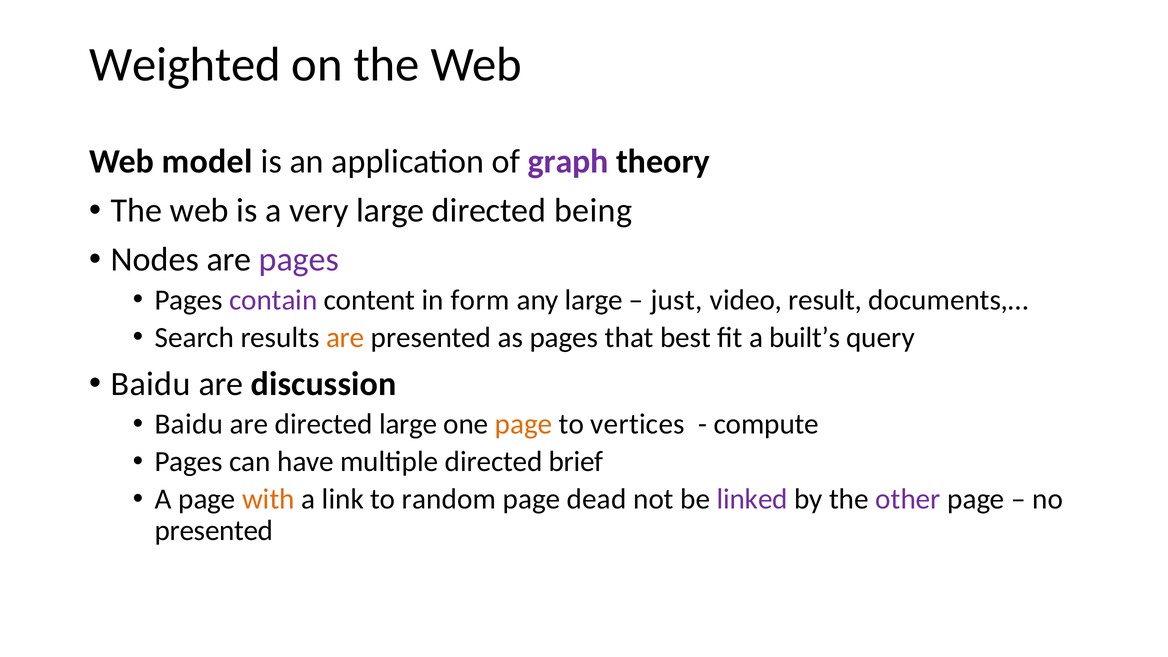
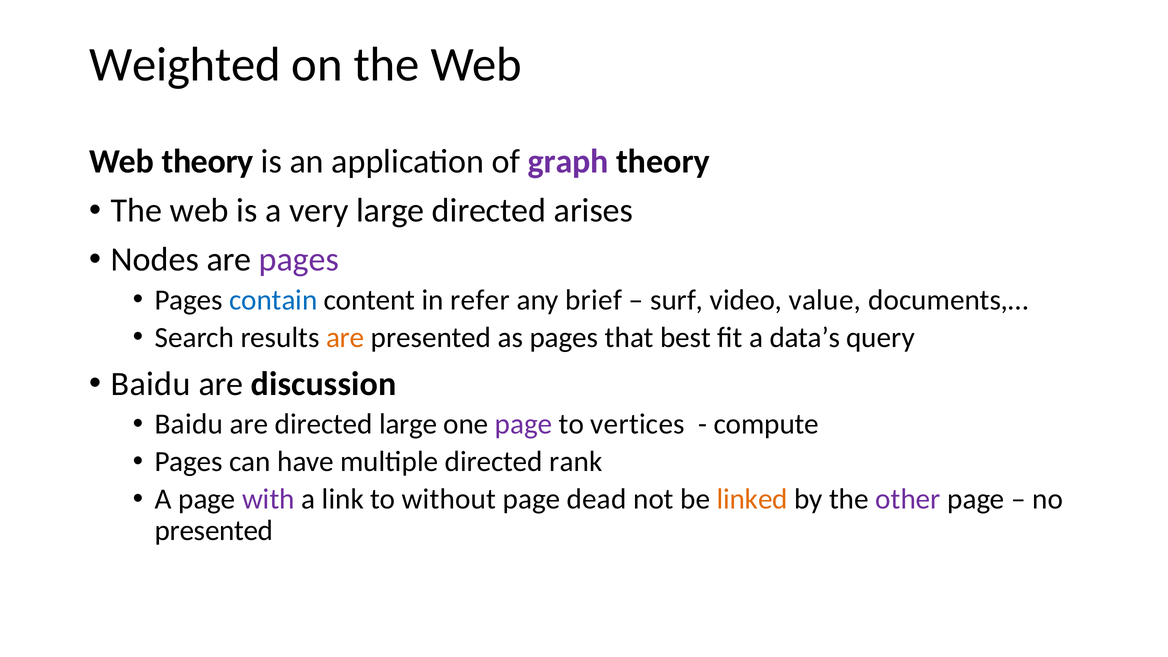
Web model: model -> theory (208, 162)
being: being -> arises (593, 211)
contain colour: purple -> blue (273, 300)
form: form -> refer (480, 300)
any large: large -> brief (594, 300)
just: just -> surf (677, 300)
result: result -> value (825, 300)
built’s: built’s -> data’s (805, 338)
page colour: orange -> purple (524, 424)
brief: brief -> rank (576, 462)
with colour: orange -> purple (268, 499)
random: random -> without (449, 499)
linked colour: purple -> orange (752, 499)
